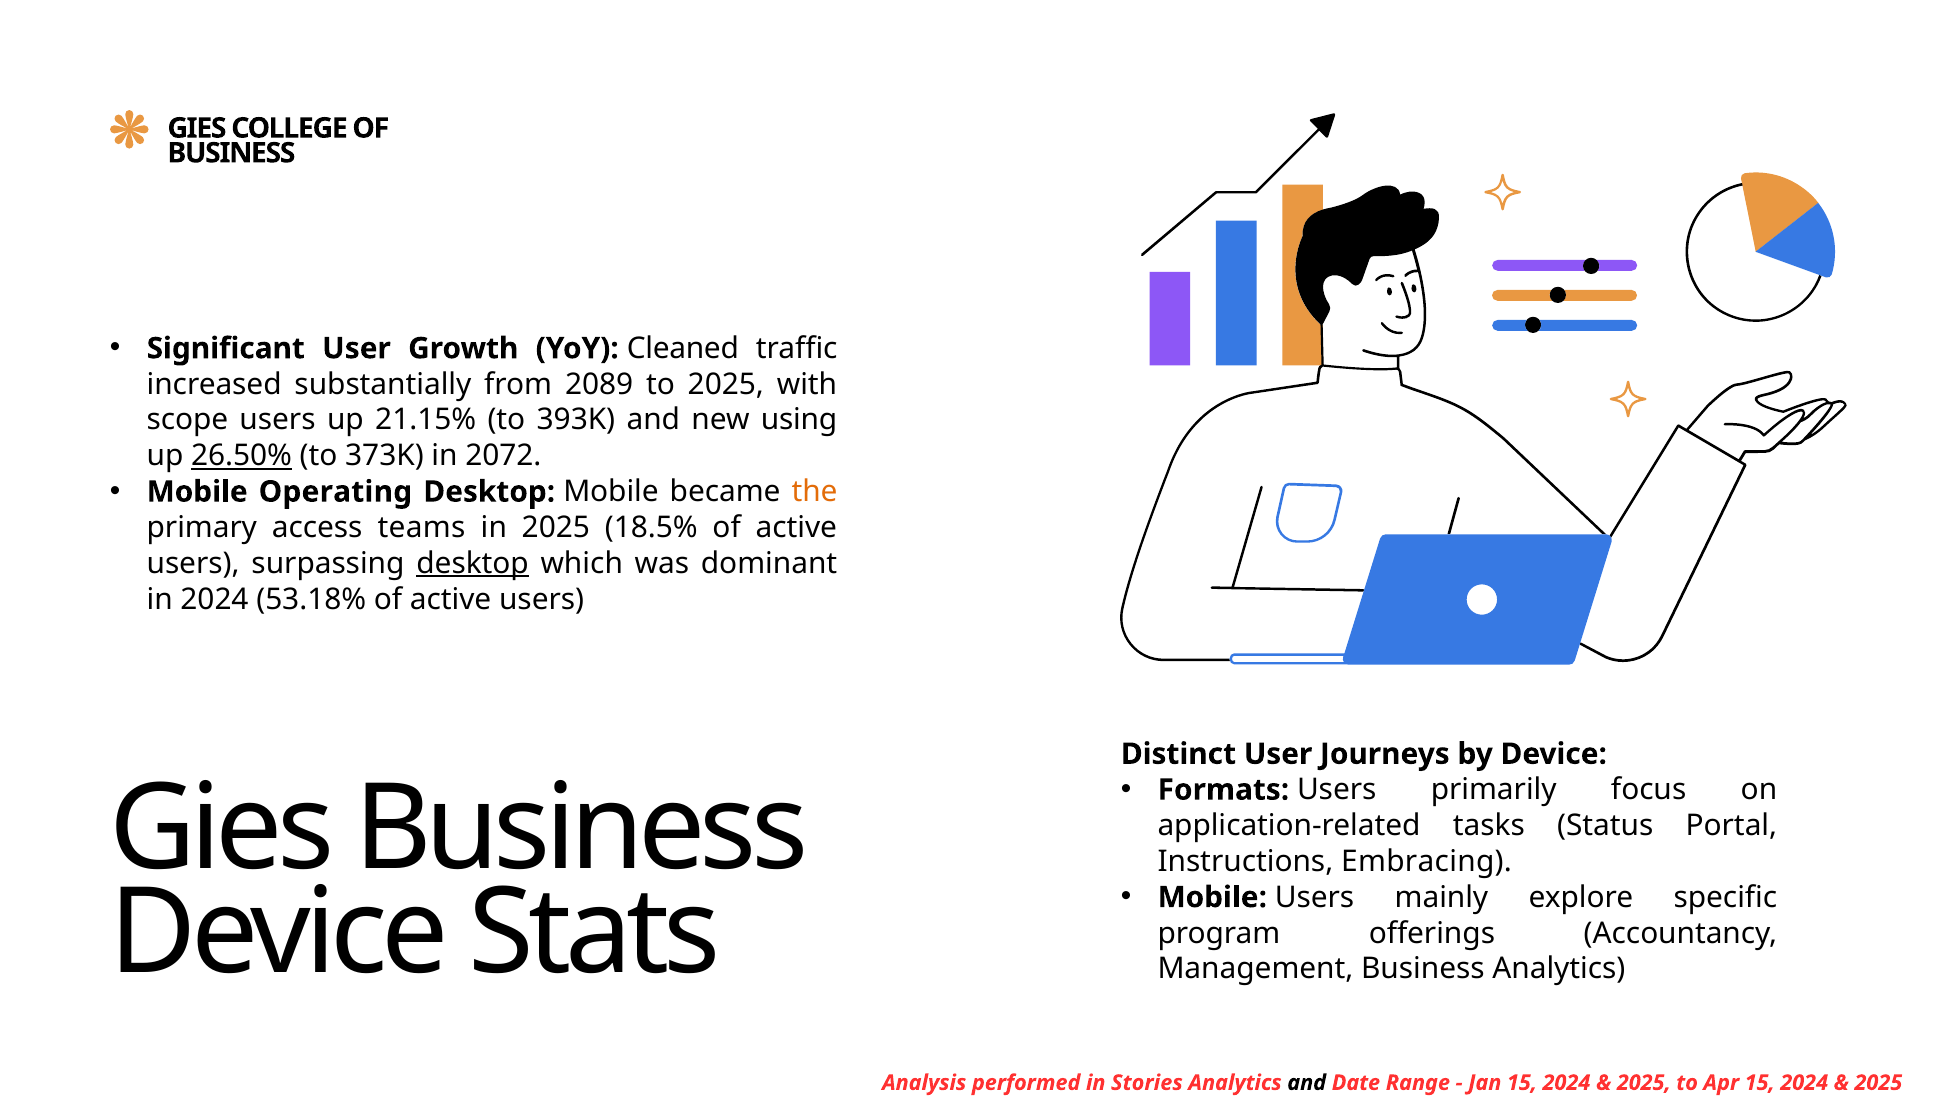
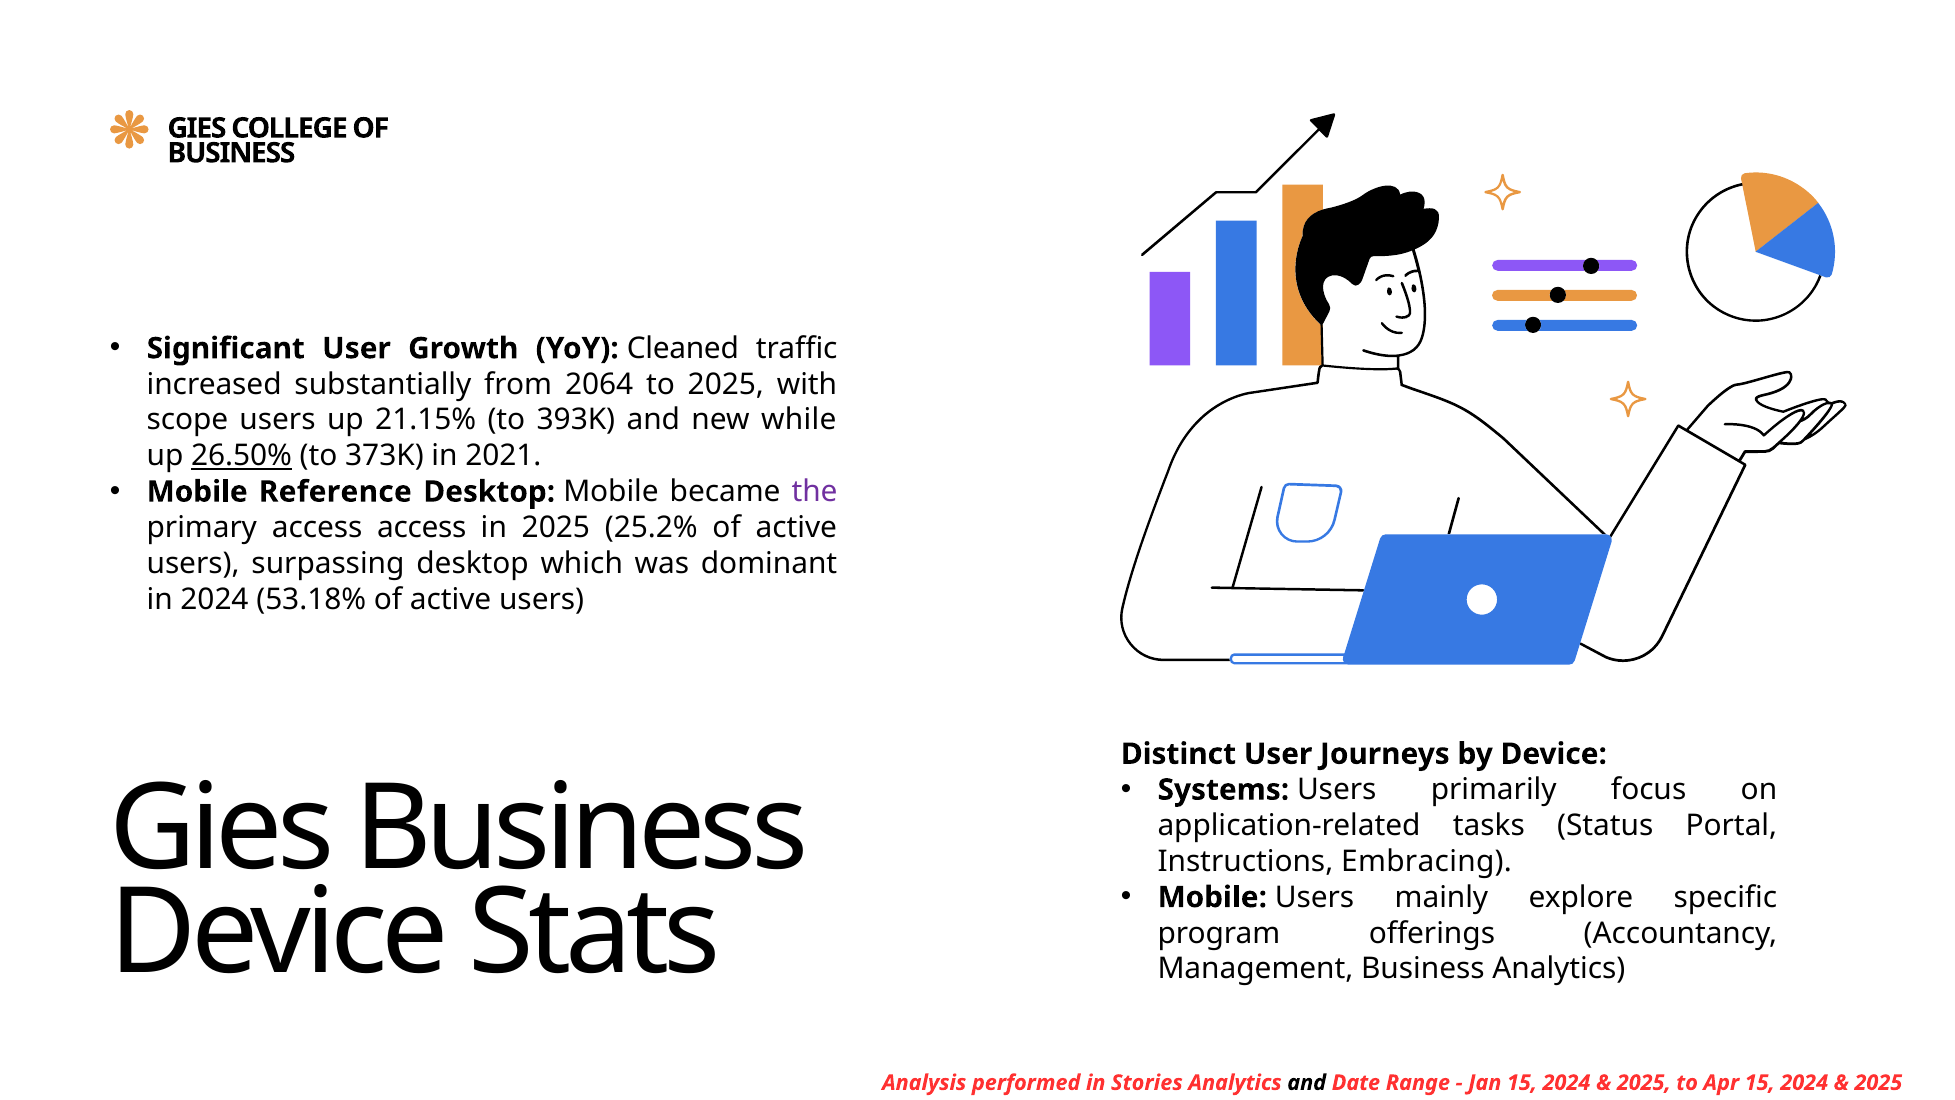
2089: 2089 -> 2064 (599, 384)
using: using -> while (799, 420)
2072: 2072 -> 2021 (503, 456)
Operating: Operating -> Reference (335, 492)
the colour: orange -> purple (815, 492)
access teams: teams -> access (422, 528)
18.5%: 18.5% -> 25.2% (651, 528)
desktop underline: present -> none (473, 563)
Formats: Formats -> Systems (1223, 790)
